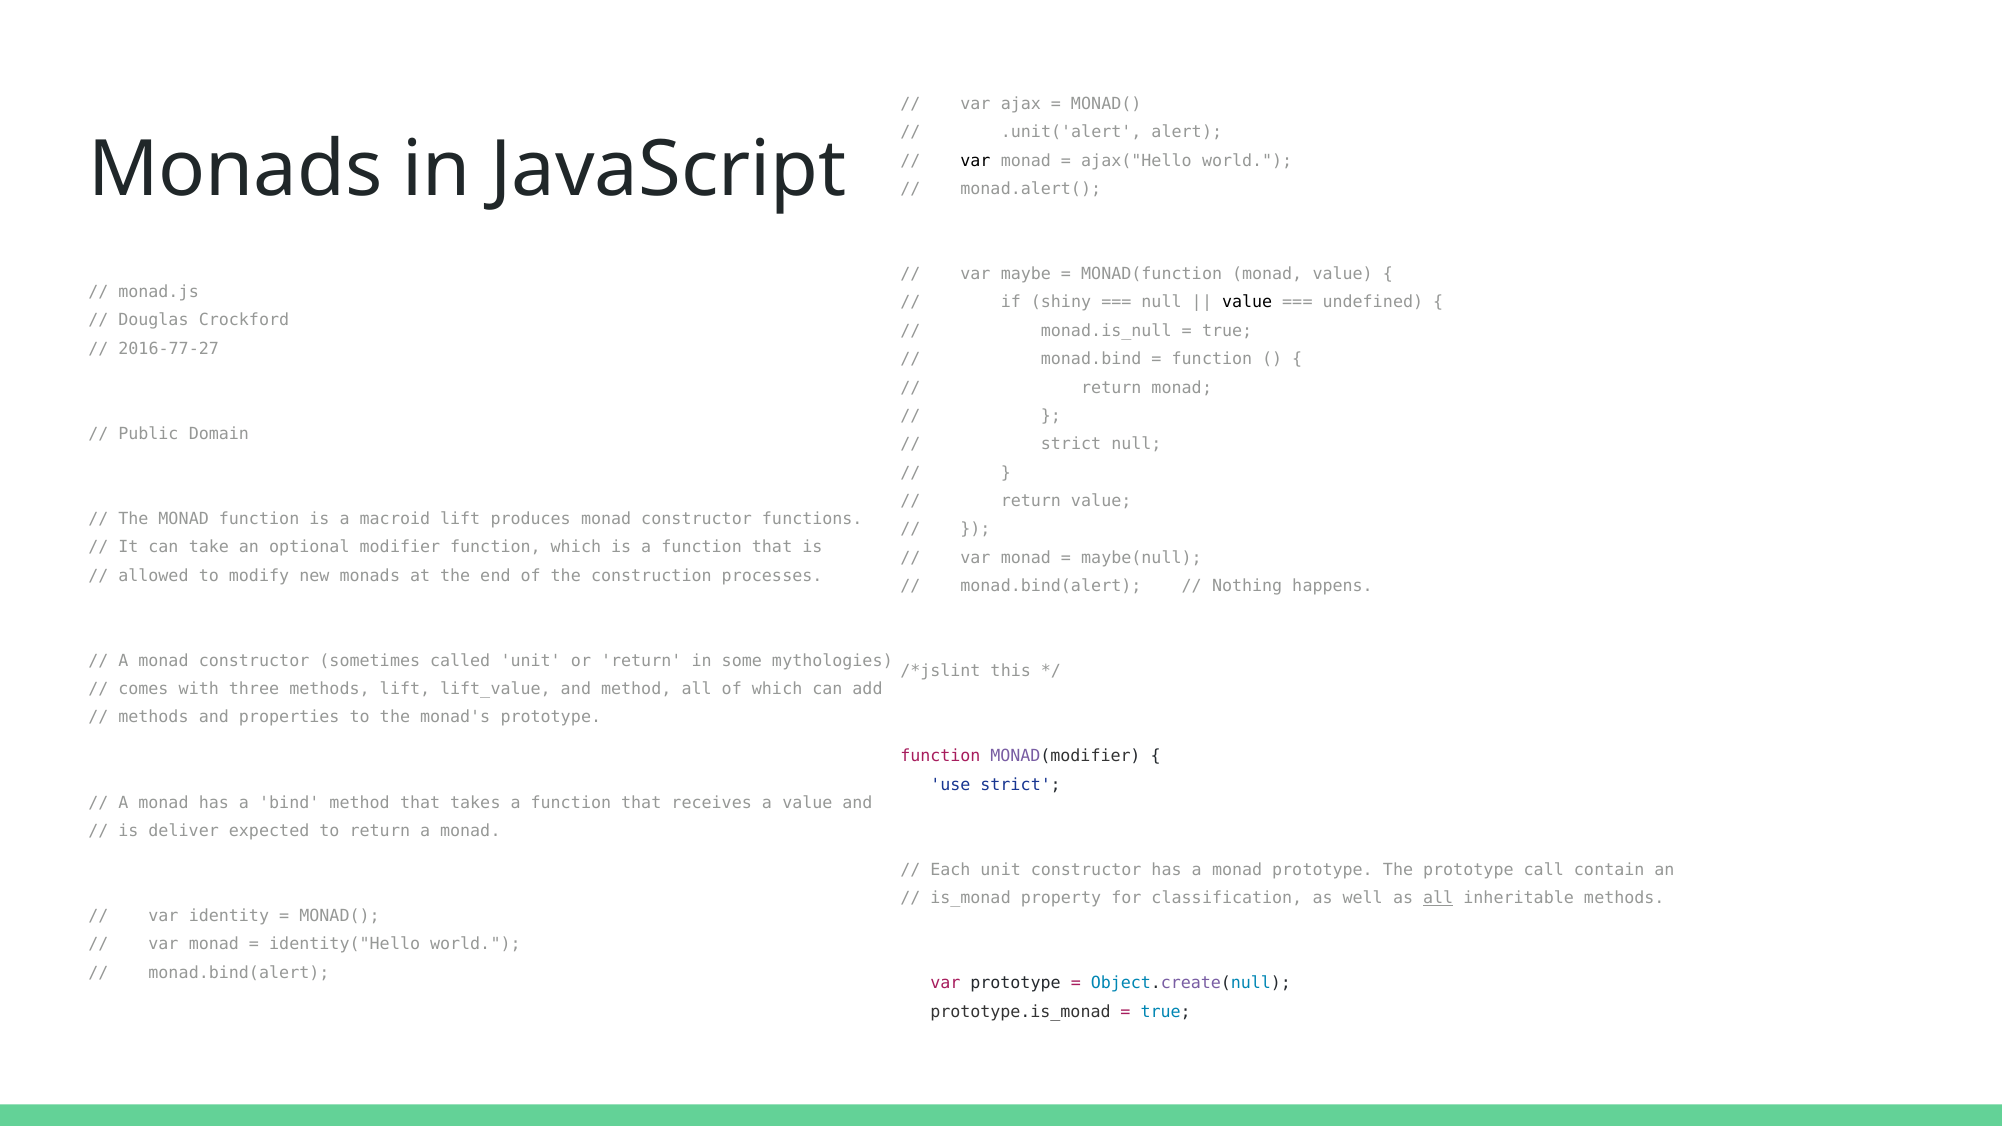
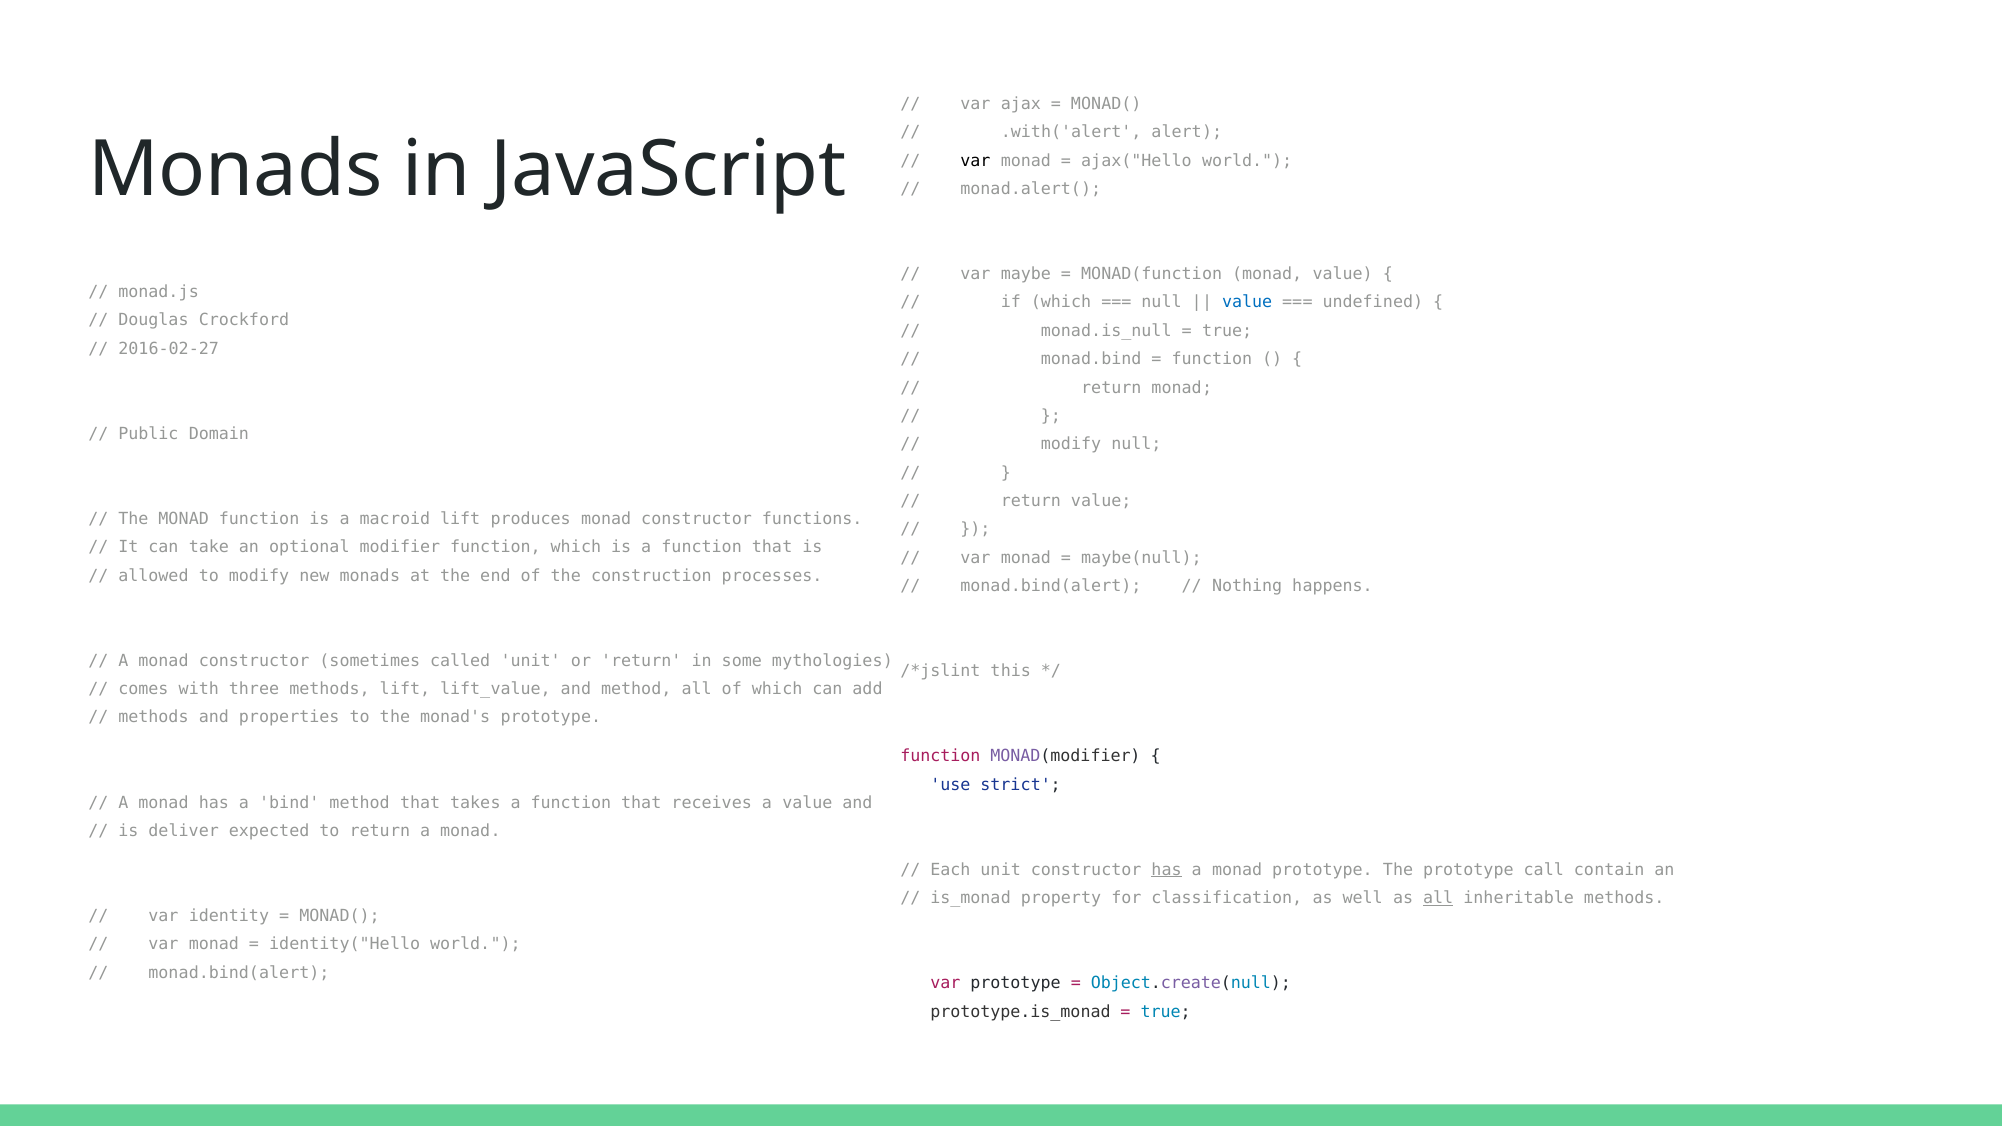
.unit('alert: .unit('alert -> .with('alert (1071, 132)
if shiny: shiny -> which (1061, 302)
value colour: black -> blue (1247, 302)
2016-77-27: 2016-77-27 -> 2016-02-27 (169, 349)
strict: strict -> modify (1071, 444)
has underline: none -> present (1167, 870)
